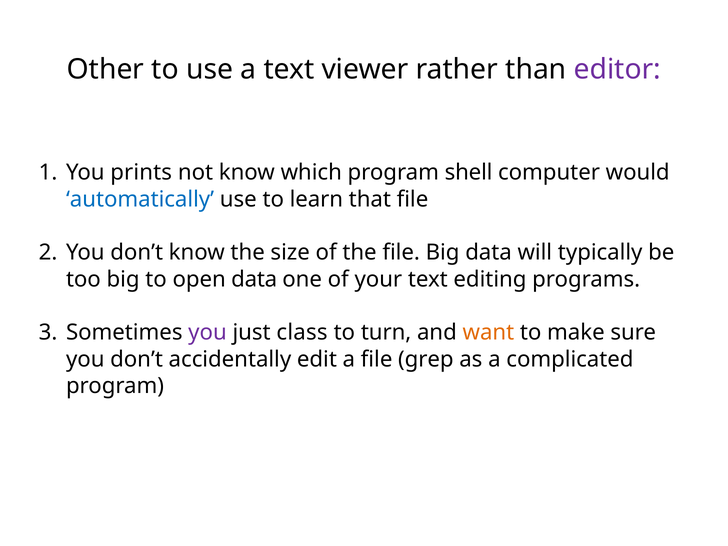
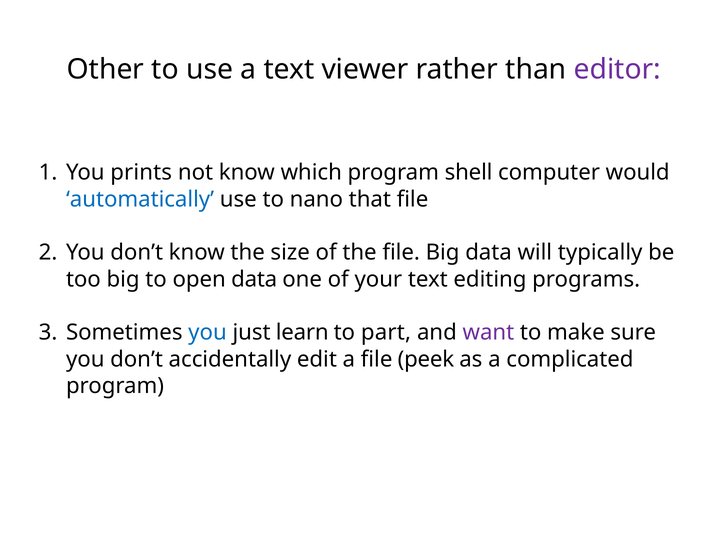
learn: learn -> nano (316, 199)
you colour: purple -> blue (208, 333)
class: class -> learn (302, 333)
turn: turn -> part (386, 333)
want colour: orange -> purple (488, 333)
grep: grep -> peek (426, 359)
